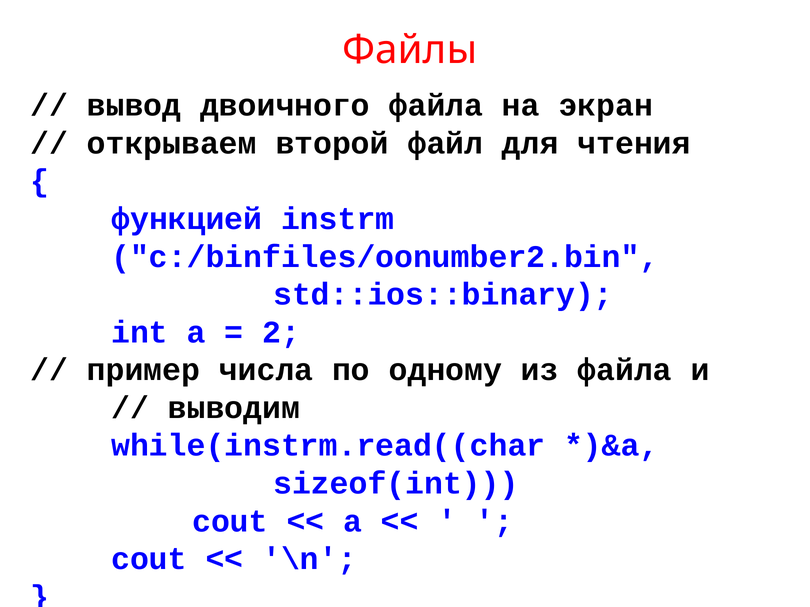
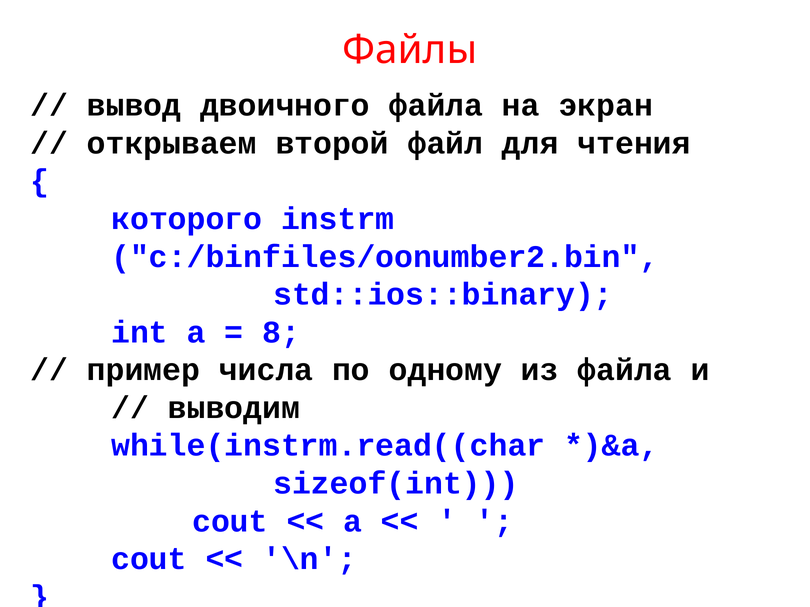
функцией: функцией -> которого (187, 219)
2: 2 -> 8 (281, 333)
